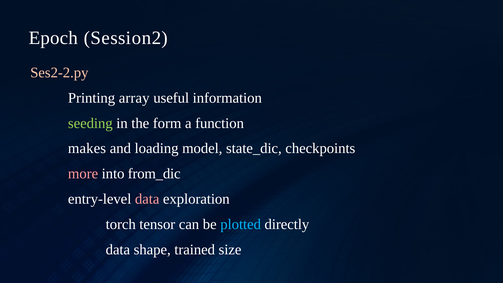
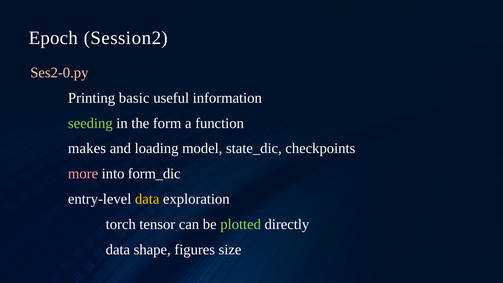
Ses2-2.py: Ses2-2.py -> Ses2-0.py (59, 73)
array: array -> basic (134, 98)
from_dic: from_dic -> form_dic (154, 174)
data colour: pink -> yellow (147, 199)
plotted colour: light blue -> light green (241, 224)
trained: trained -> figures (195, 250)
